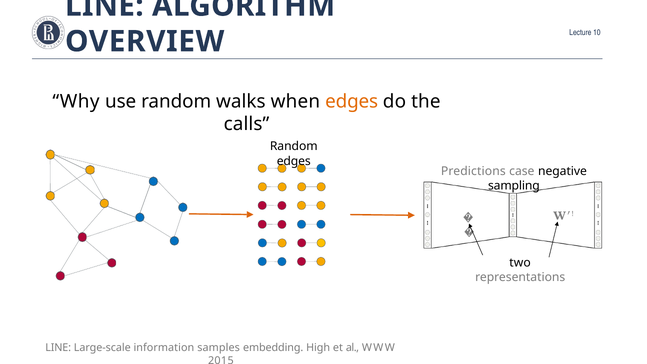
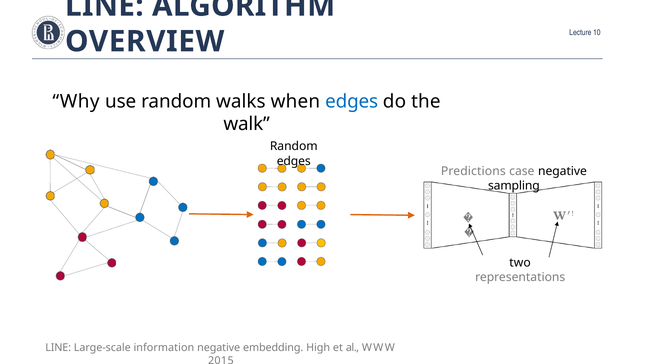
edges colour: orange -> blue (352, 102)
calls: calls -> walk (247, 124)
information samples: samples -> negative (219, 348)
